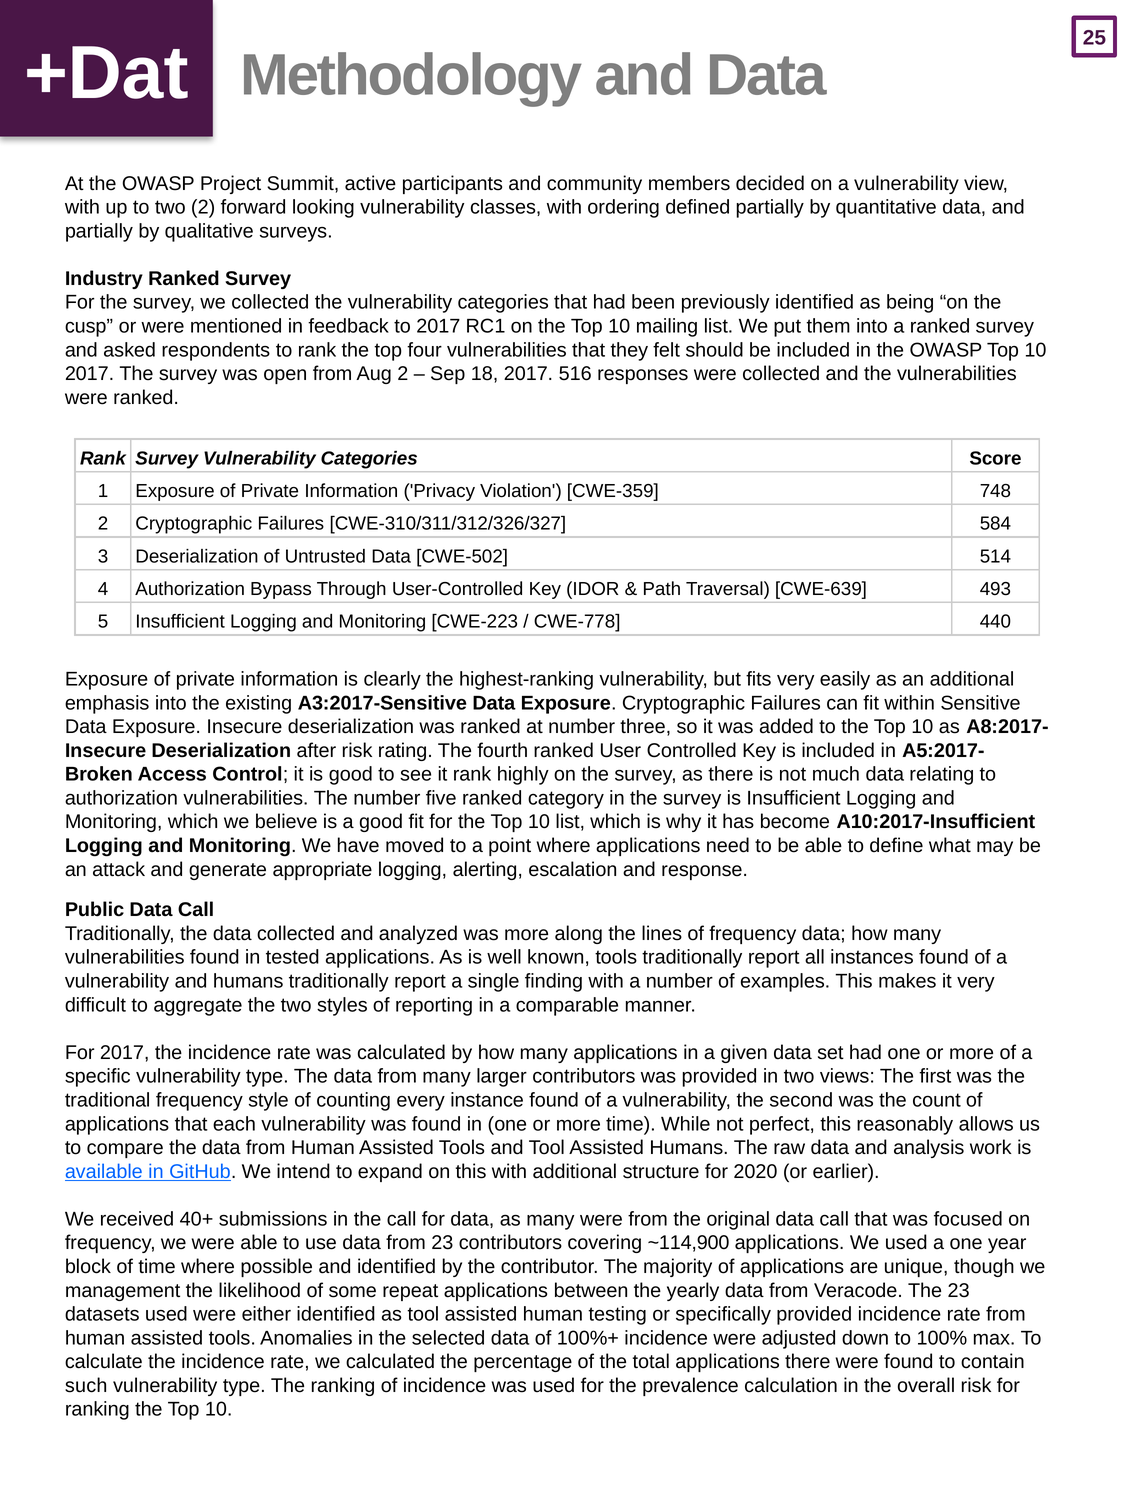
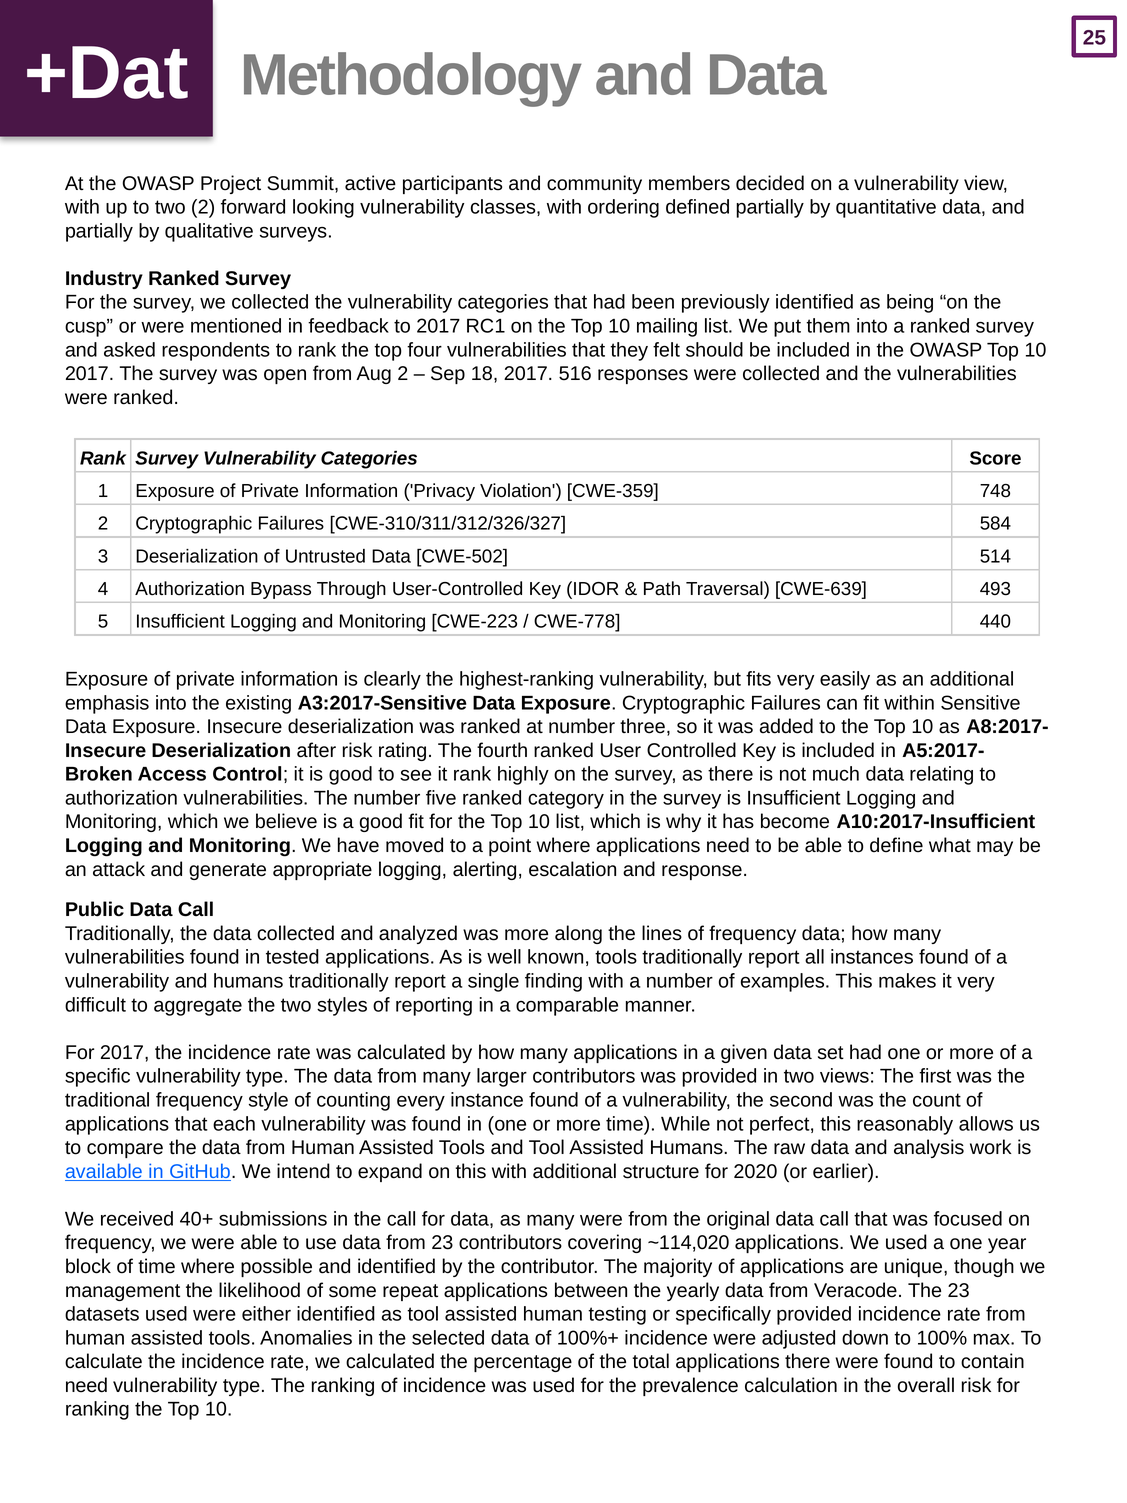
~114,900: ~114,900 -> ~114,020 (689, 1243)
such: such -> need (86, 1385)
